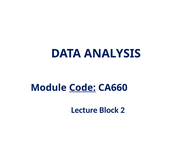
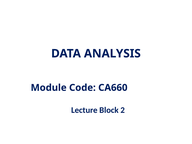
Code underline: present -> none (82, 88)
